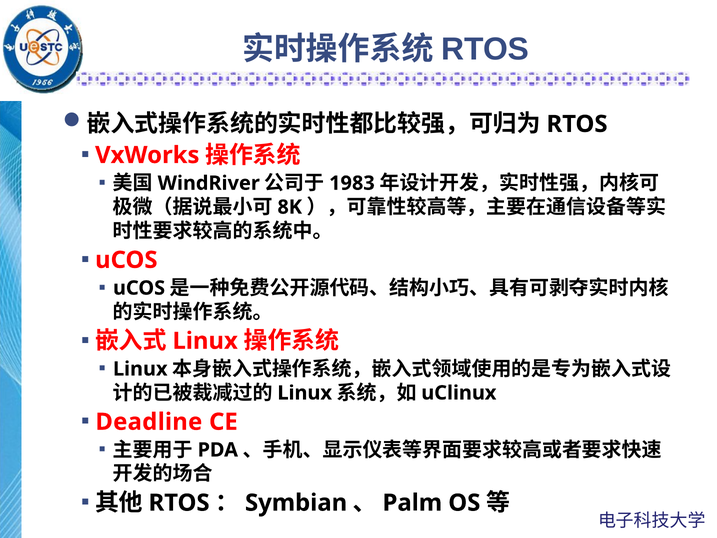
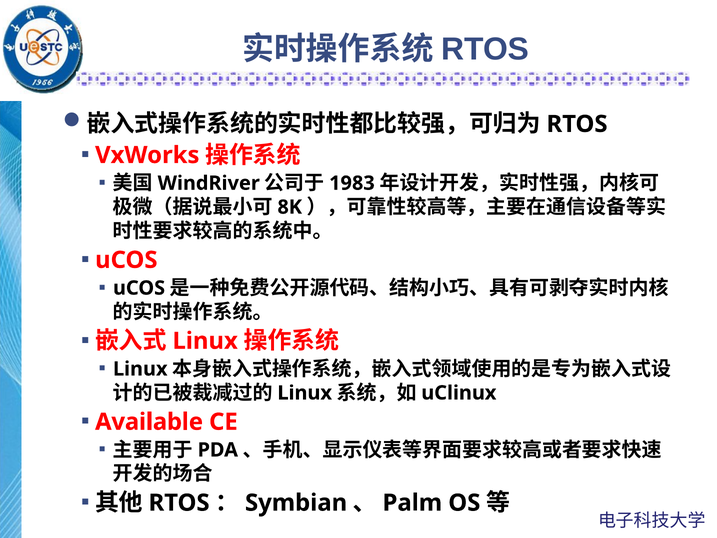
Deadline: Deadline -> Available (149, 422)
